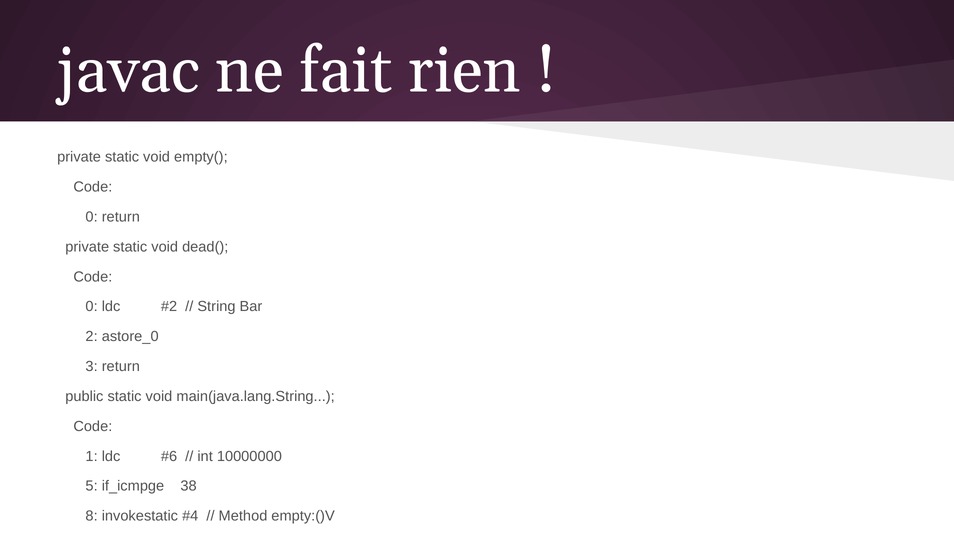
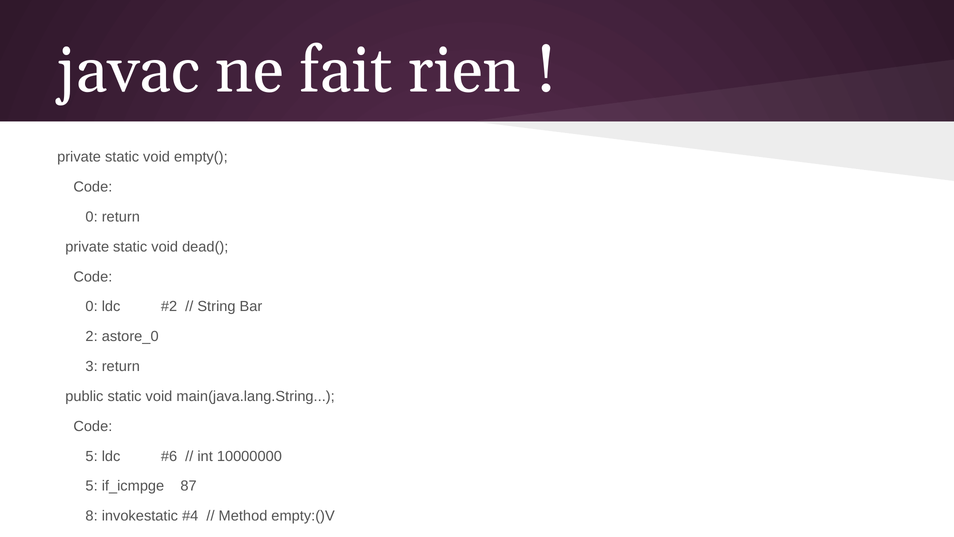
1: 1 -> 5 (92, 456)
38: 38 -> 87 (189, 486)
